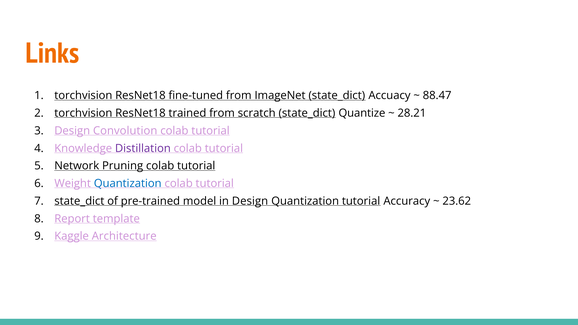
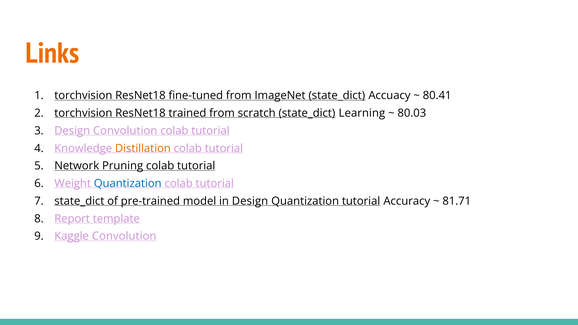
88.47: 88.47 -> 80.41 (437, 96)
Quantize: Quantize -> Learning (362, 113)
28.21: 28.21 -> 80.03 (412, 113)
Distillation colour: purple -> orange (143, 148)
23.62: 23.62 -> 81.71 (457, 201)
Kaggle Architecture: Architecture -> Convolution (124, 236)
